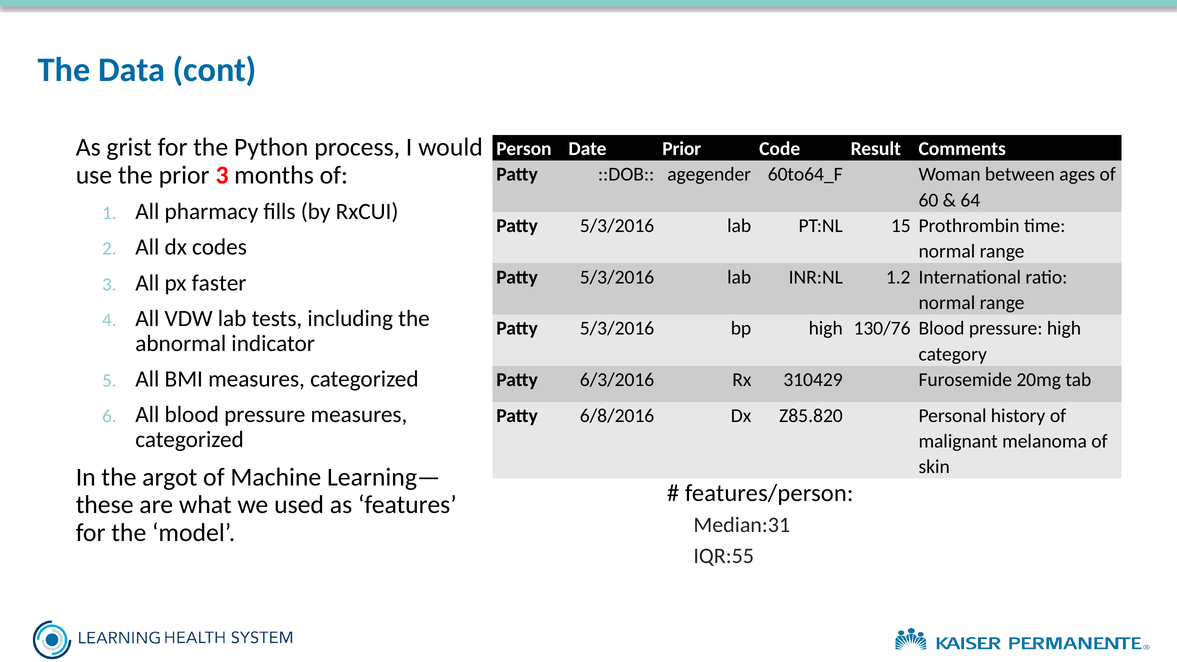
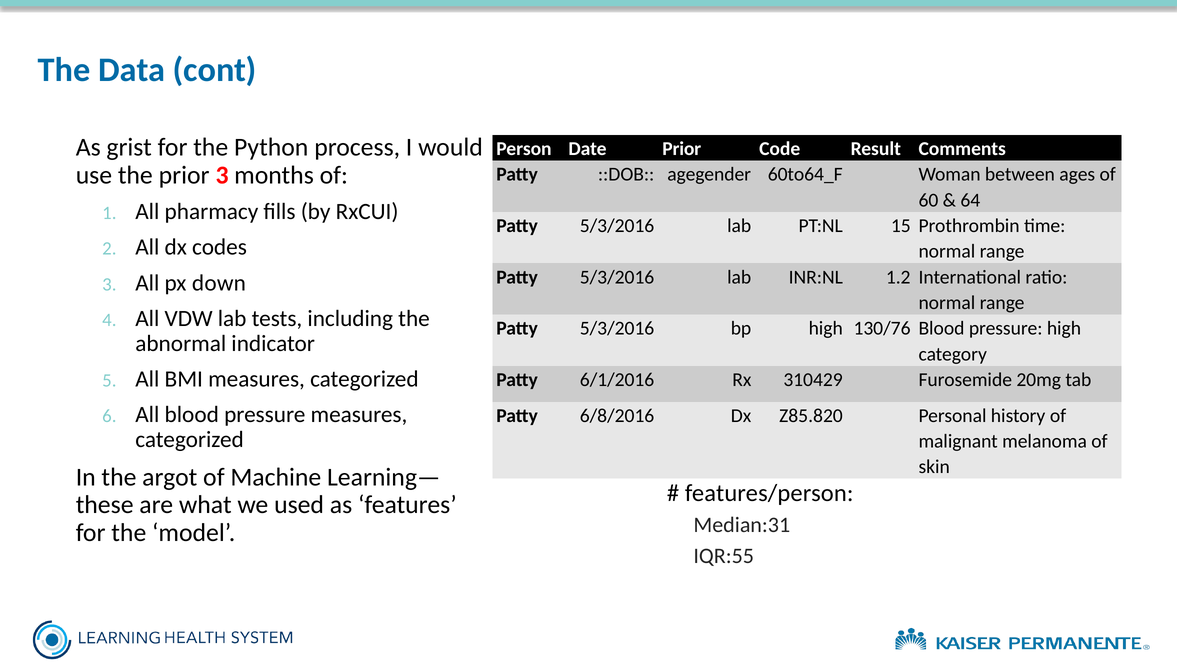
faster: faster -> down (219, 283)
6/3/2016: 6/3/2016 -> 6/1/2016 (617, 380)
